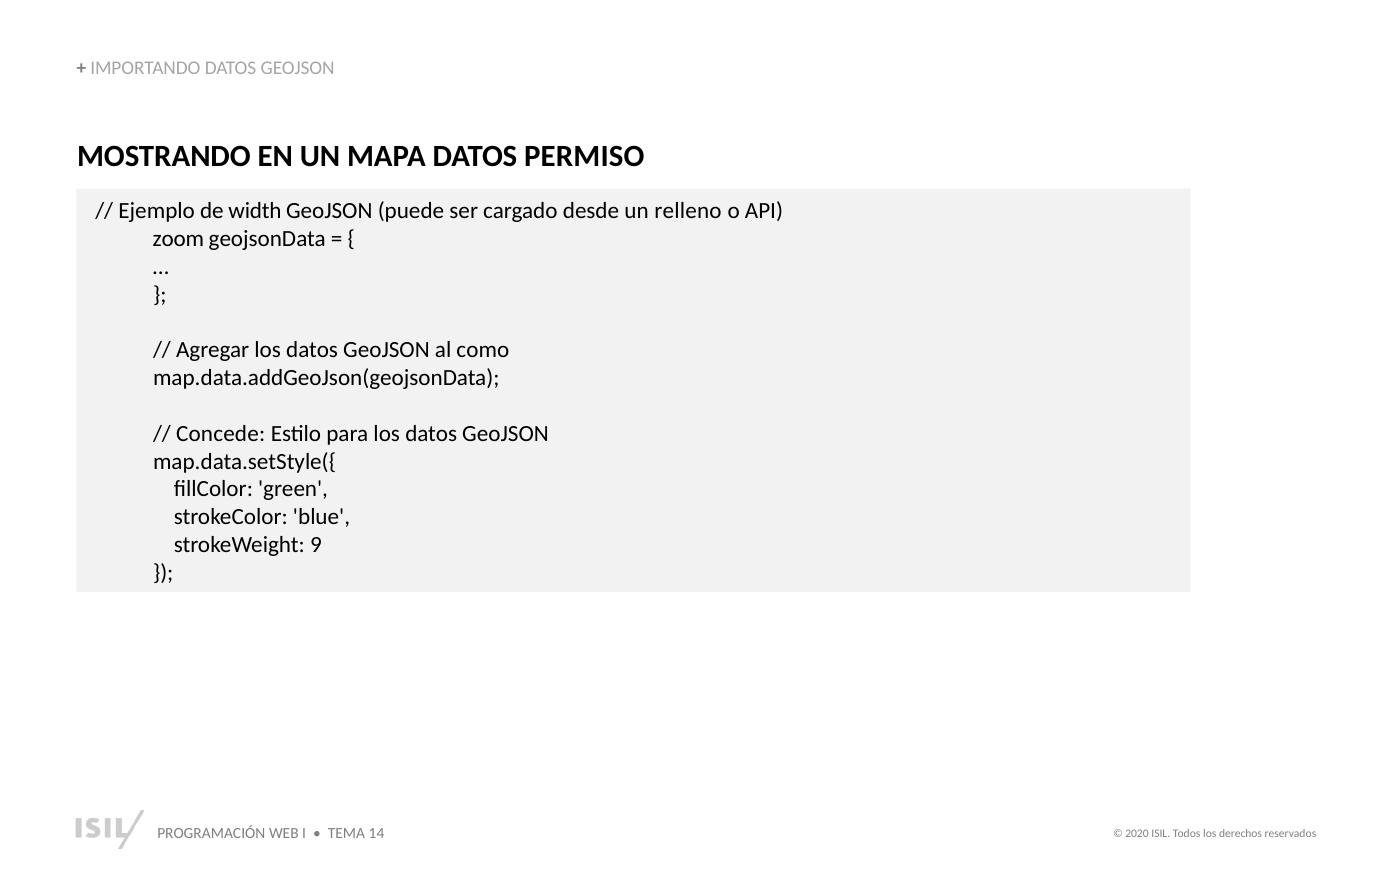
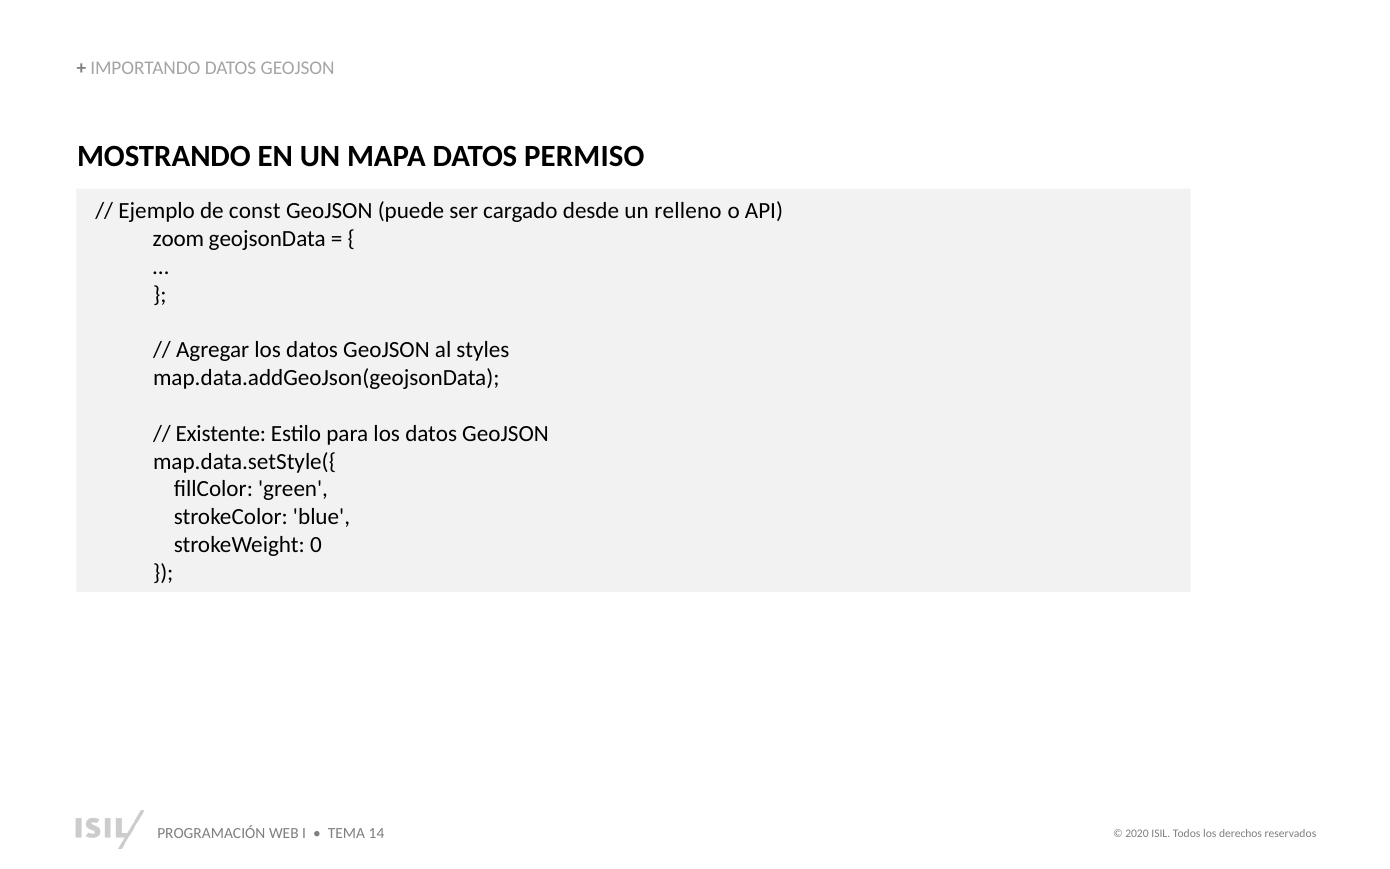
width: width -> const (255, 211)
como: como -> styles (483, 350)
Concede: Concede -> Existente (221, 434)
9: 9 -> 0 (316, 545)
